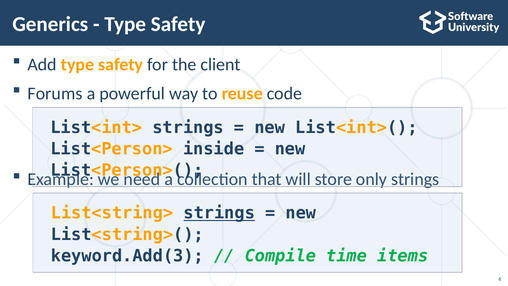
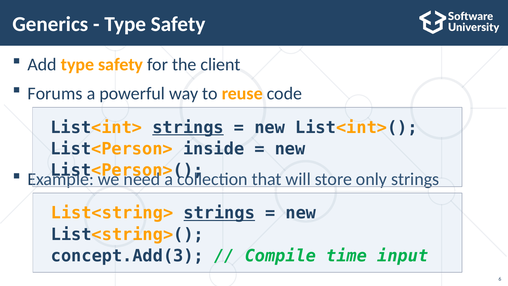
strings underline: none -> present (188, 127)
keyword.Add(3: keyword.Add(3 -> concept.Add(3 (127, 256)
items: items -> input (403, 256)
